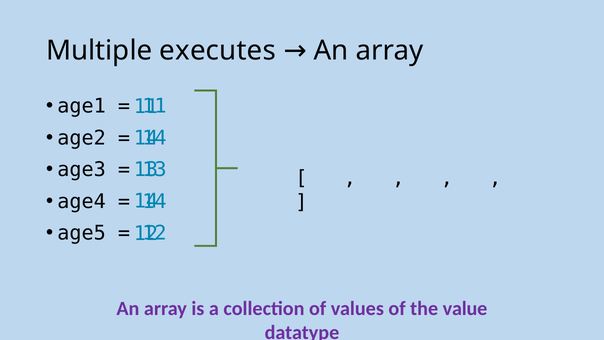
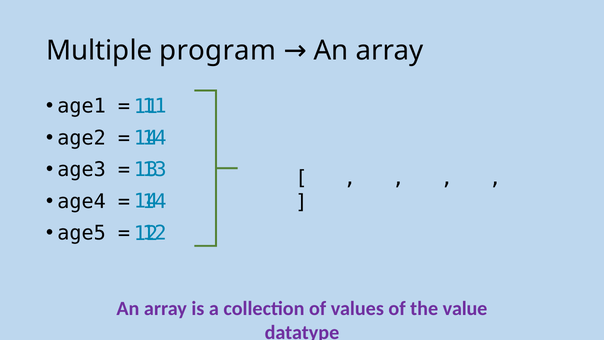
executes: executes -> program (218, 51)
